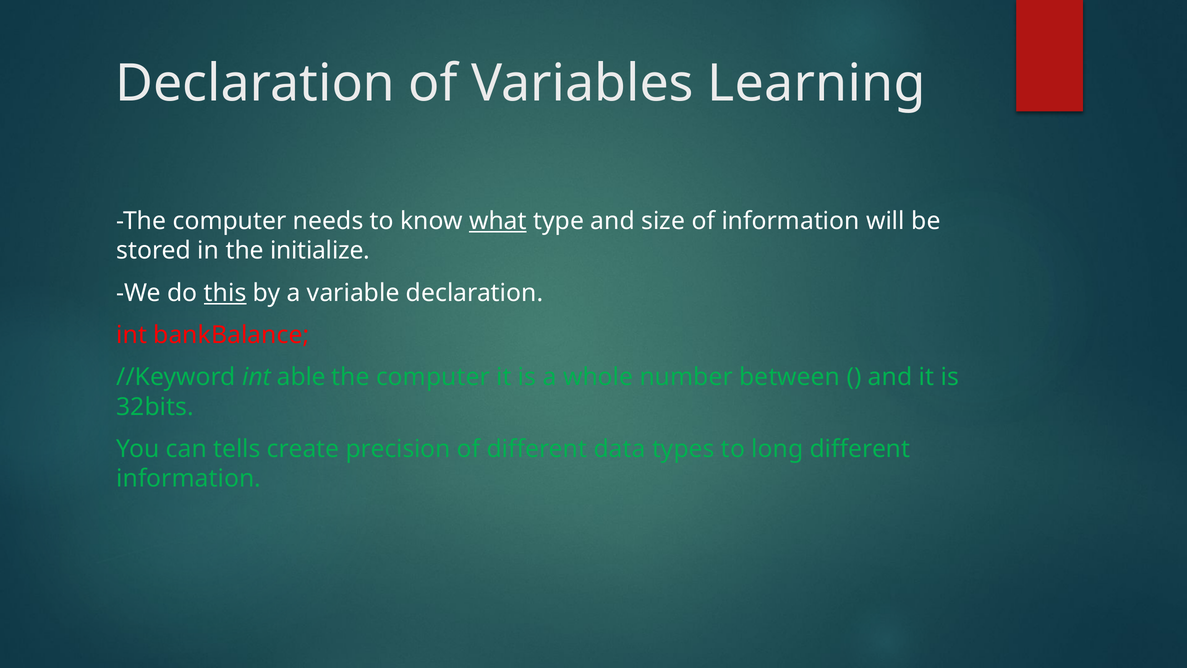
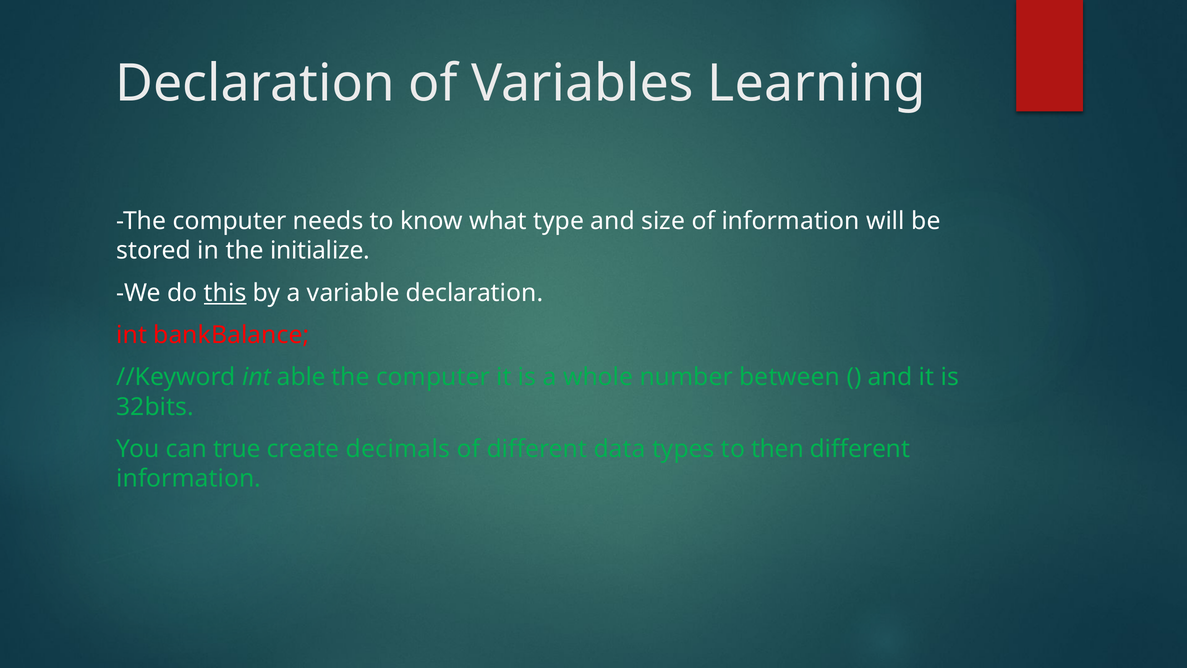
what underline: present -> none (498, 221)
tells: tells -> true (237, 449)
precision: precision -> decimals (398, 449)
long: long -> then (777, 449)
